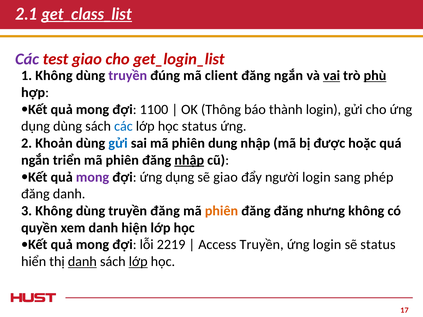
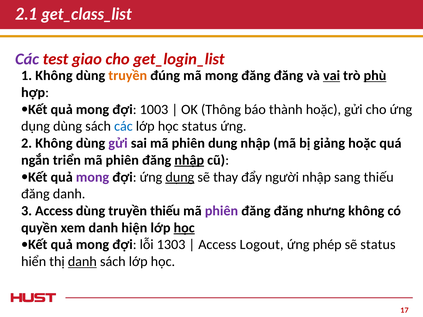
get_class_list underline: present -> none (87, 15)
truyền colour: purple -> orange (128, 76)
mã client: client -> mong (221, 76)
ngắn: ngắn -> đăng (288, 76)
1100: 1100 -> 1003 (154, 110)
thành login: login -> hoặc (323, 110)
2 Khoản: Khoản -> Không (54, 143)
gửi colour: blue -> purple (118, 143)
được: được -> giảng (329, 143)
dụng underline: none -> present (180, 177)
sẽ giao: giao -> thay (226, 177)
người login: login -> nhập (317, 177)
sang phép: phép -> thiếu (379, 177)
3 Không: Không -> Access (54, 211)
truyền đăng: đăng -> thiếu (165, 211)
phiên colour: orange -> purple (221, 211)
học underline: none -> present (184, 228)
2219: 2219 -> 1303 (171, 245)
Access Truyền: Truyền -> Logout (262, 245)
ứng login: login -> phép (327, 245)
lớp underline: present -> none (138, 262)
